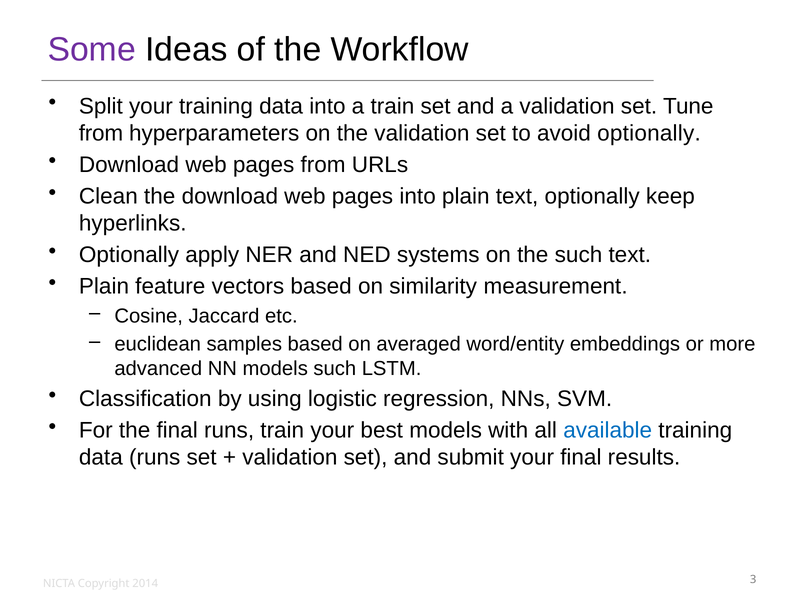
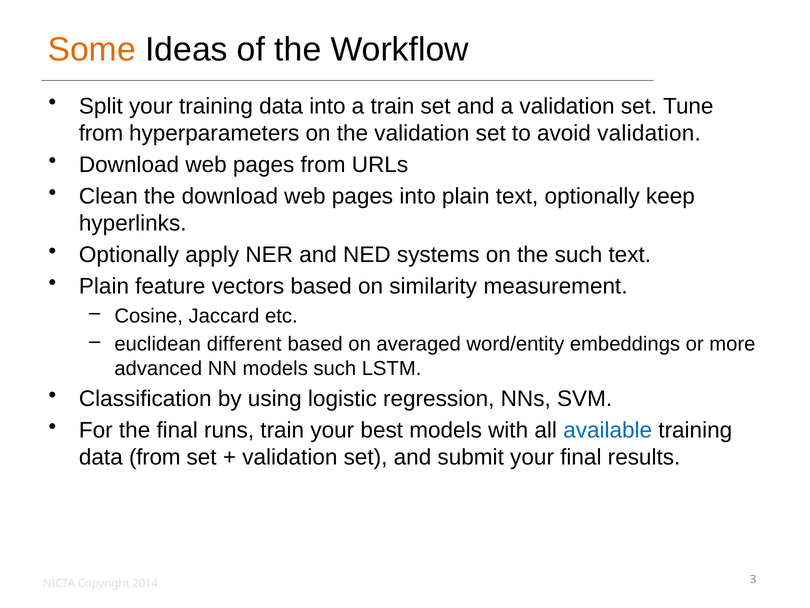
Some colour: purple -> orange (92, 50)
avoid optionally: optionally -> validation (649, 133)
samples: samples -> different (244, 344)
data runs: runs -> from (155, 457)
